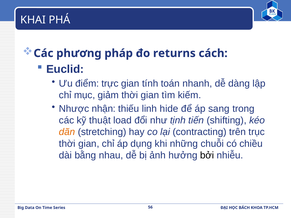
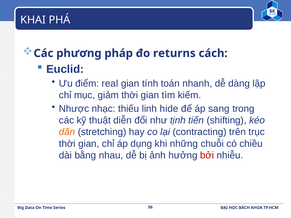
trực: trực -> real (110, 84)
nhận: nhận -> nhạc (104, 109)
load: load -> diễn (123, 120)
bởi colour: black -> red (207, 155)
